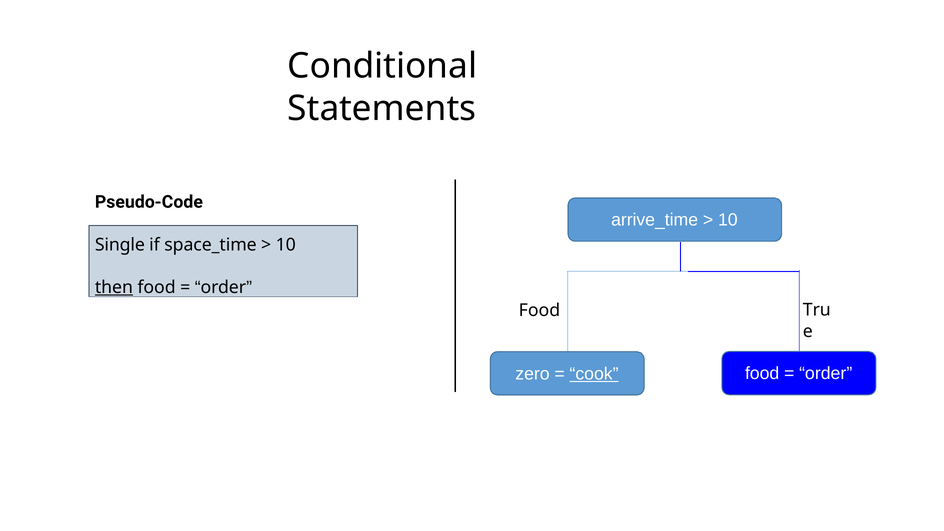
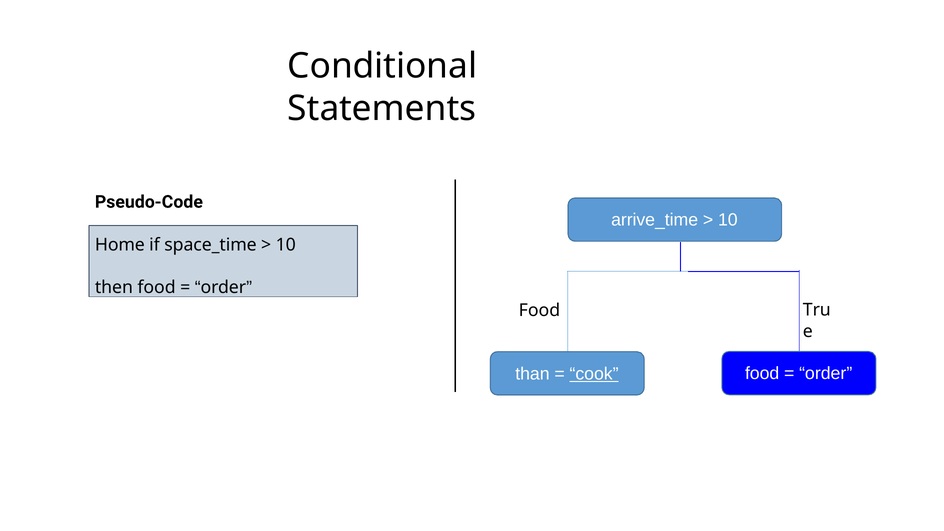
Single: Single -> Home (120, 245)
then underline: present -> none (114, 287)
zero: zero -> than (532, 374)
